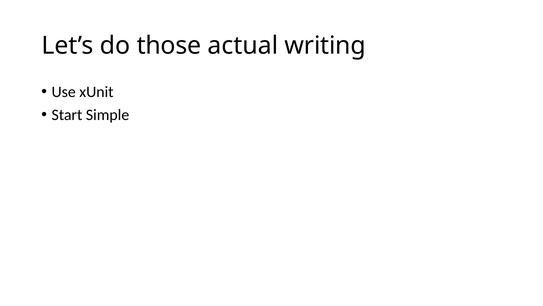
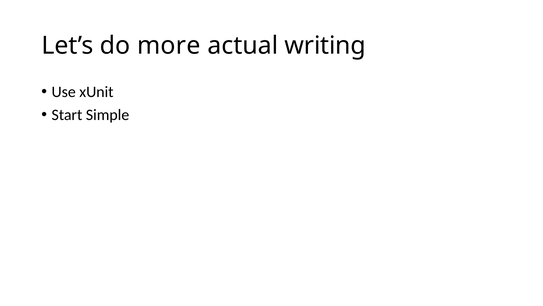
those: those -> more (169, 46)
